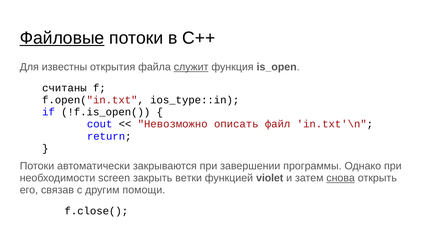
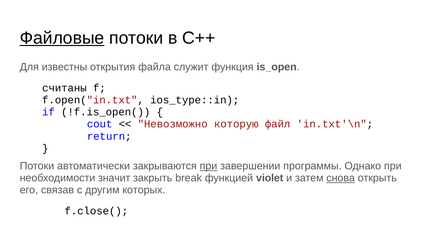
служит underline: present -> none (191, 67)
описать: описать -> которую (236, 124)
при underline: none -> present (208, 166)
screen: screen -> значит (114, 178)
ветки: ветки -> break (189, 178)
помощи: помощи -> которых (144, 190)
